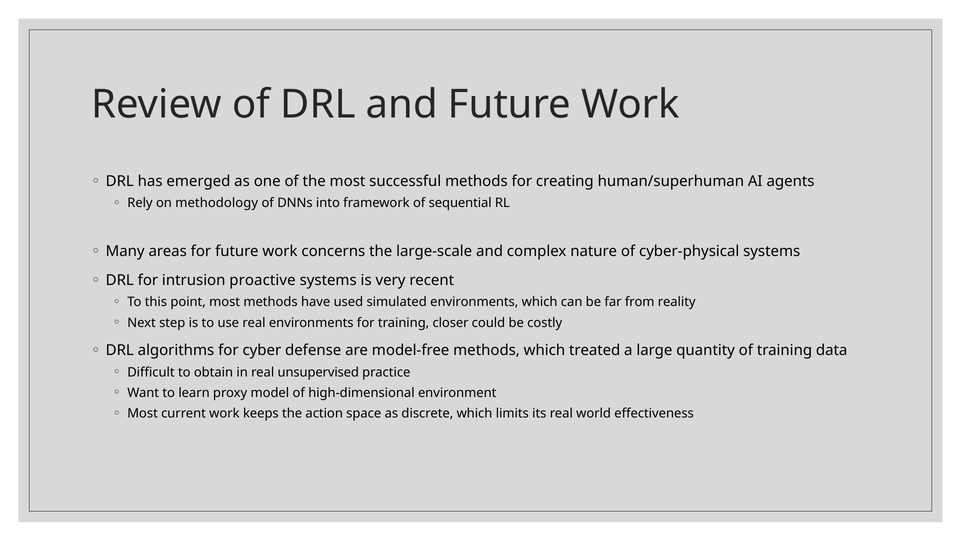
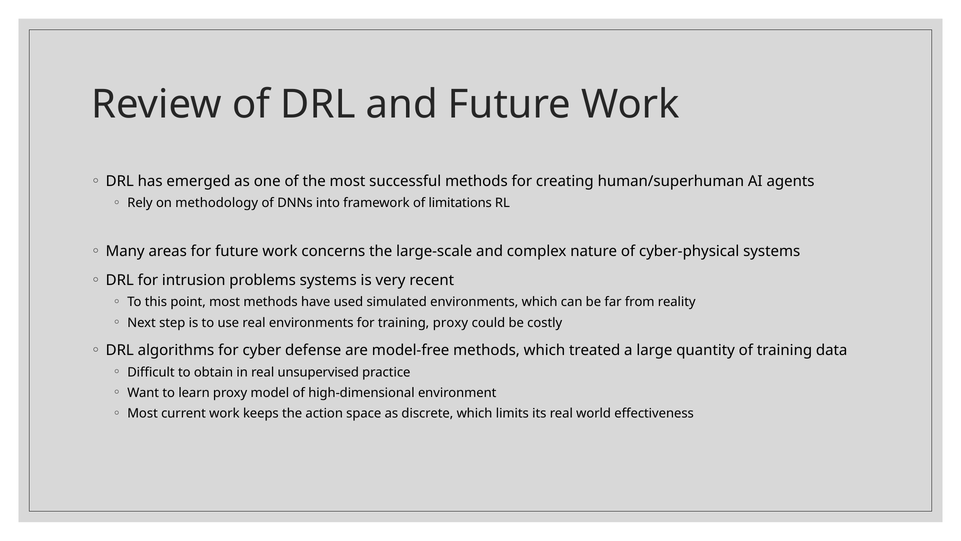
sequential: sequential -> limitations (460, 203)
proactive: proactive -> problems (263, 280)
training closer: closer -> proxy (450, 322)
